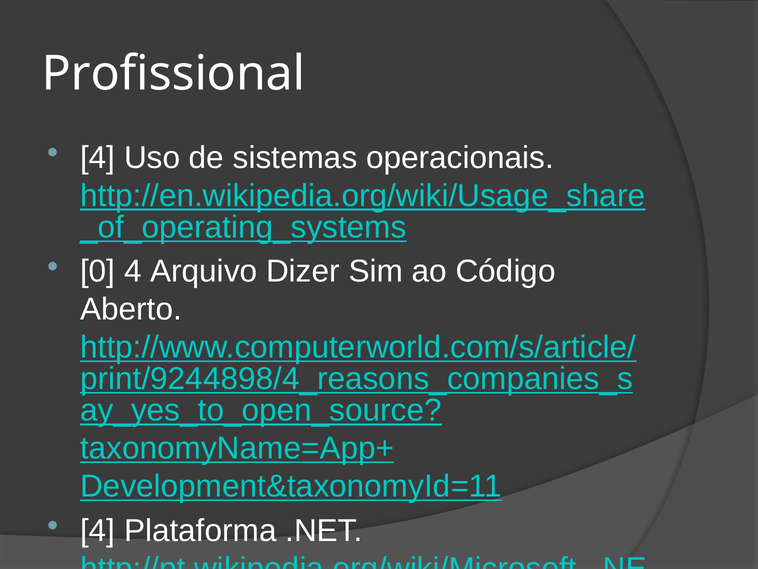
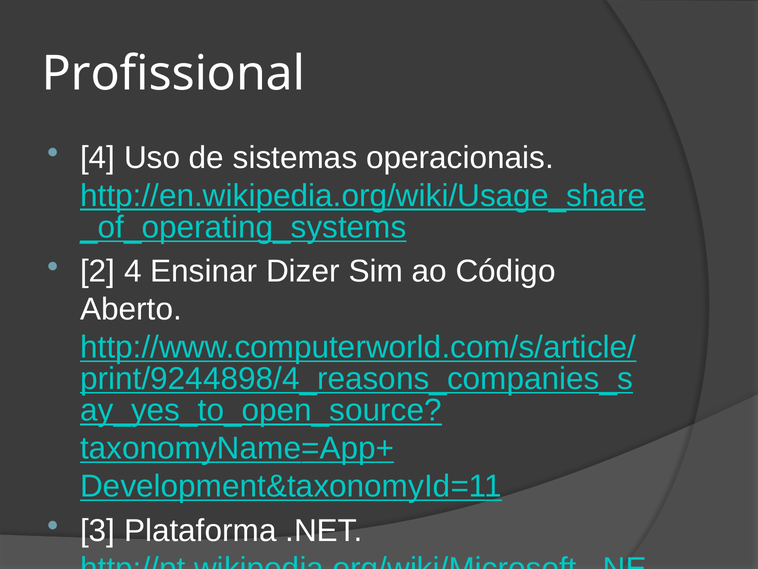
0: 0 -> 2 (98, 271)
Arquivo: Arquivo -> Ensinar (204, 271)
4: 4 -> 3 (98, 530)
